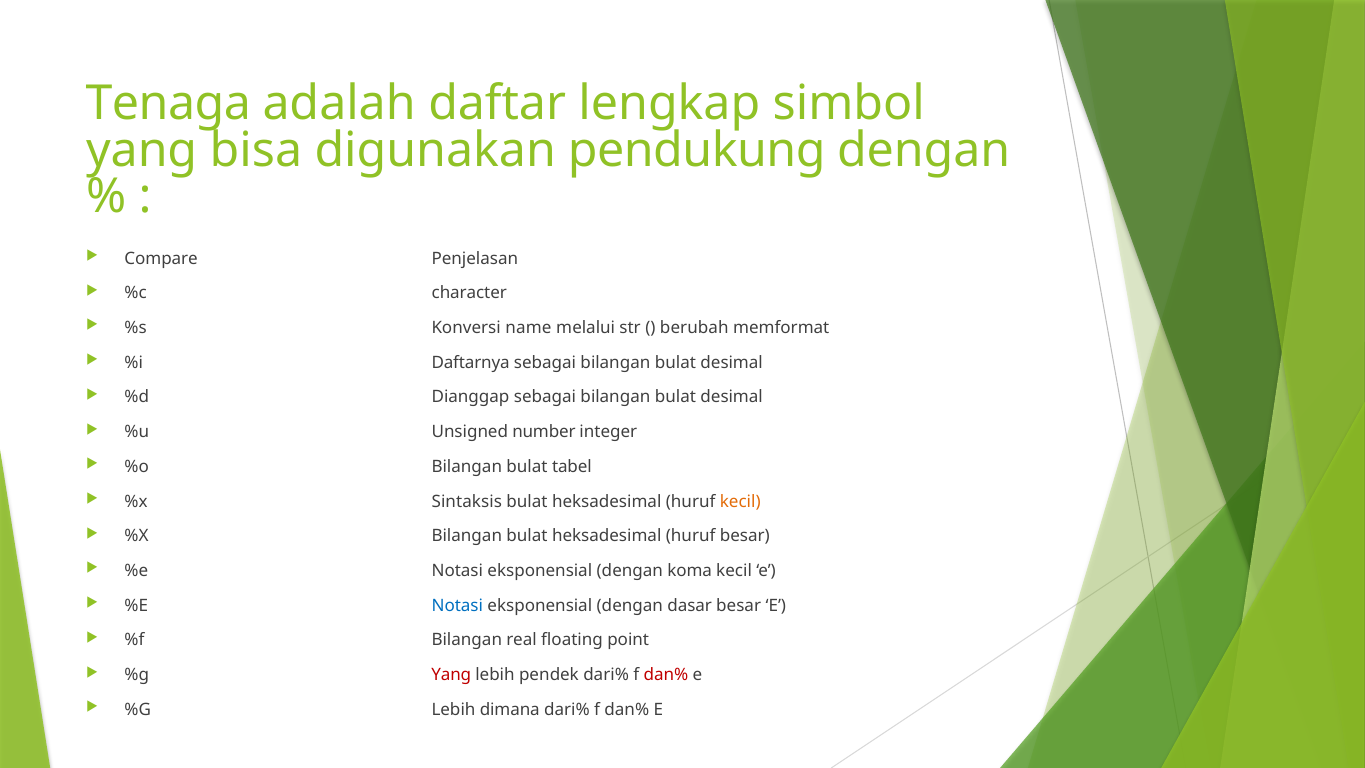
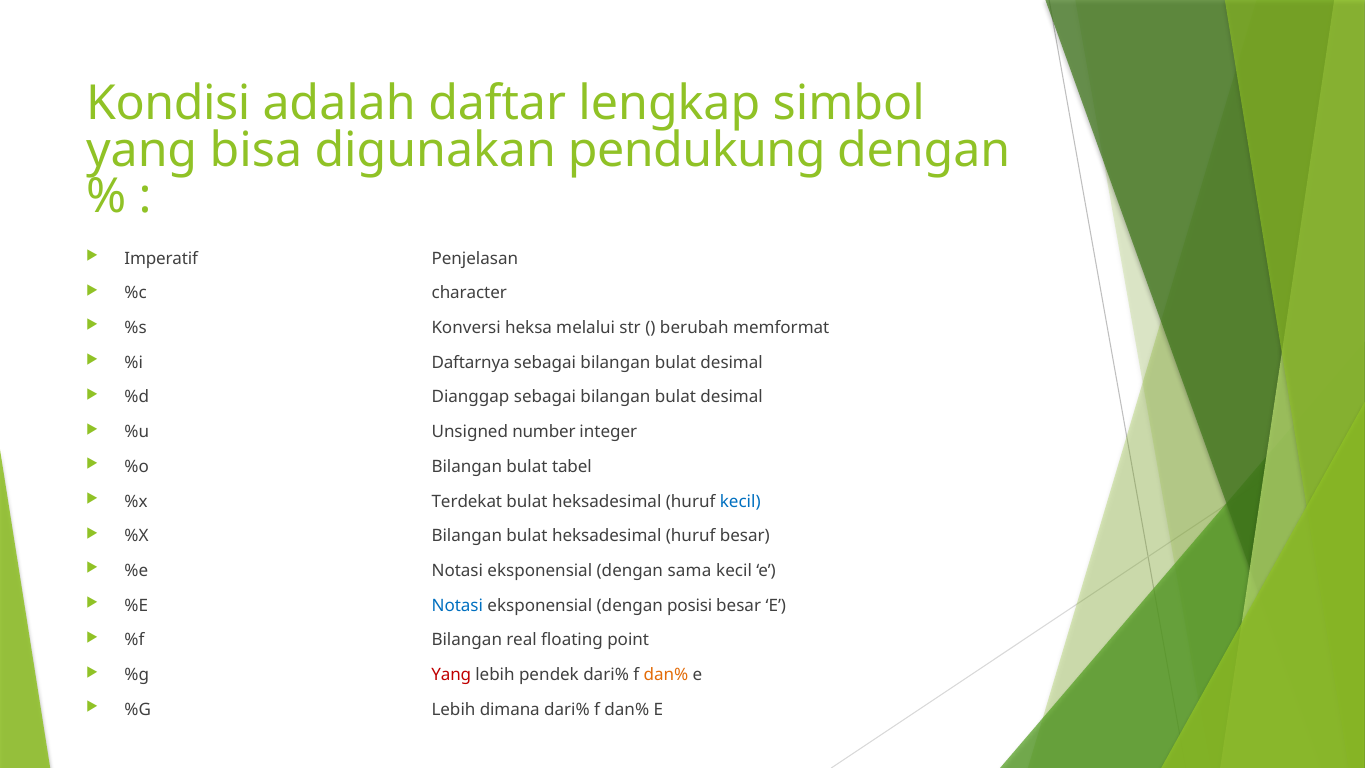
Tenaga: Tenaga -> Kondisi (168, 104)
Compare: Compare -> Imperatif (161, 258)
name: name -> heksa (529, 328)
Sintaksis: Sintaksis -> Terdekat (467, 501)
kecil colour: orange -> blue (740, 501)
koma: koma -> sama (690, 571)
dasar: dasar -> posisi (690, 605)
dan% colour: red -> orange (666, 675)
